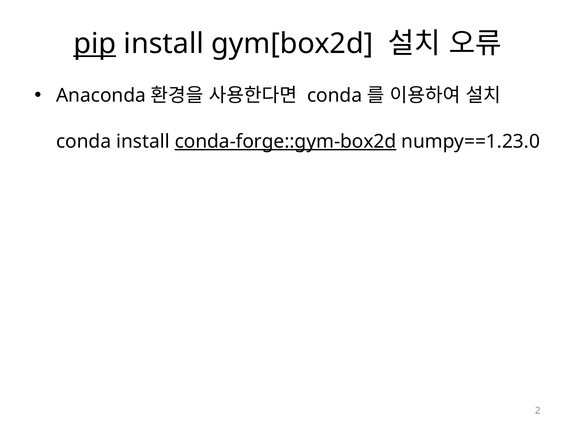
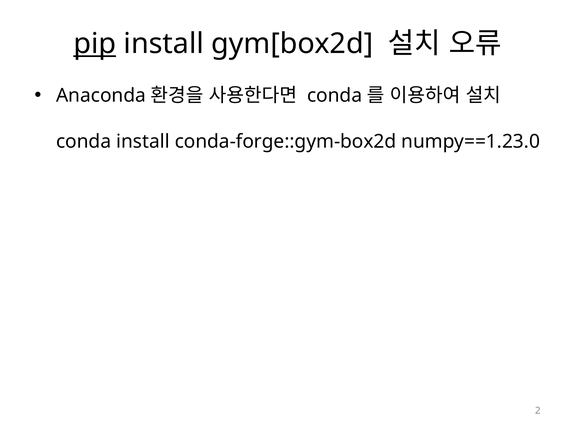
conda-forge::gym-box2d underline: present -> none (285, 141)
